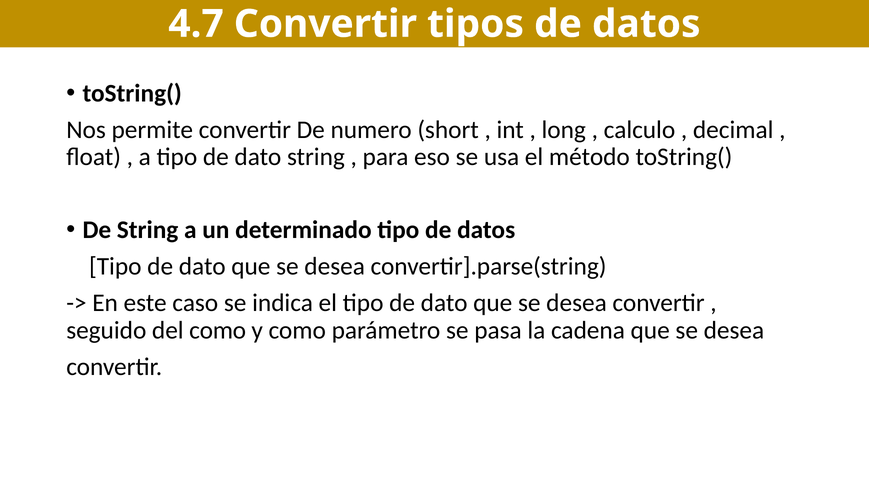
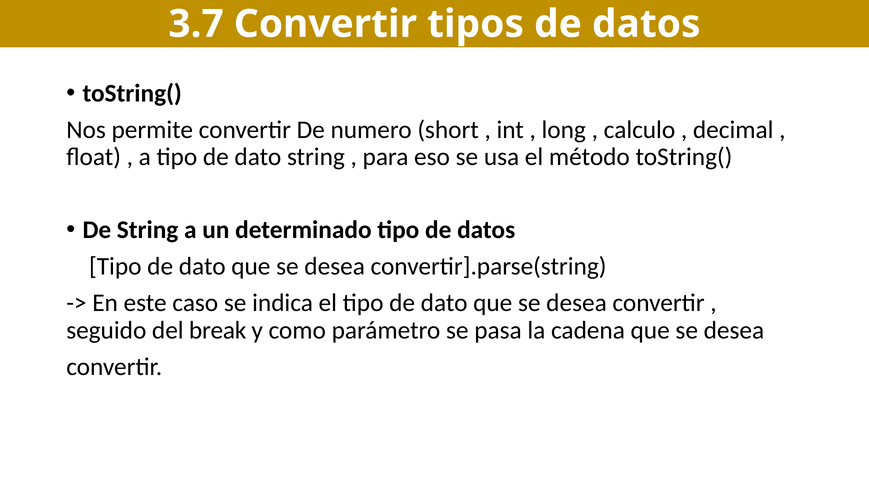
4.7: 4.7 -> 3.7 (196, 24)
del como: como -> break (218, 330)
